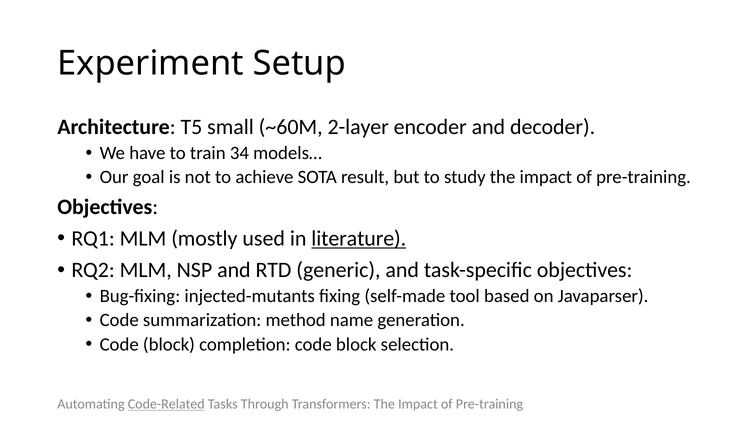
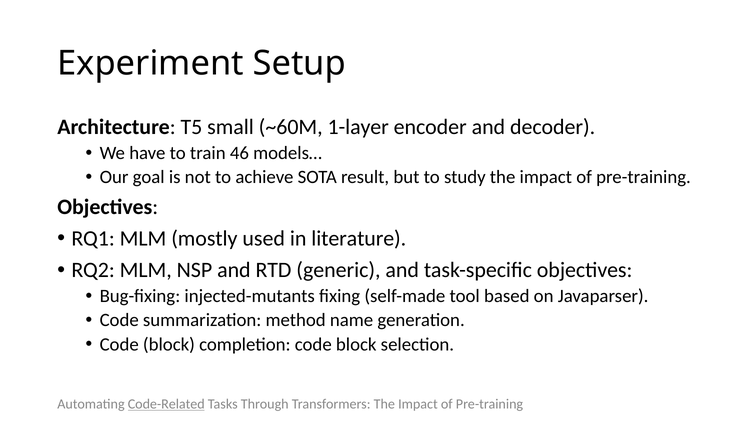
2-layer: 2-layer -> 1-layer (358, 127)
34: 34 -> 46 (239, 153)
literature underline: present -> none (359, 239)
